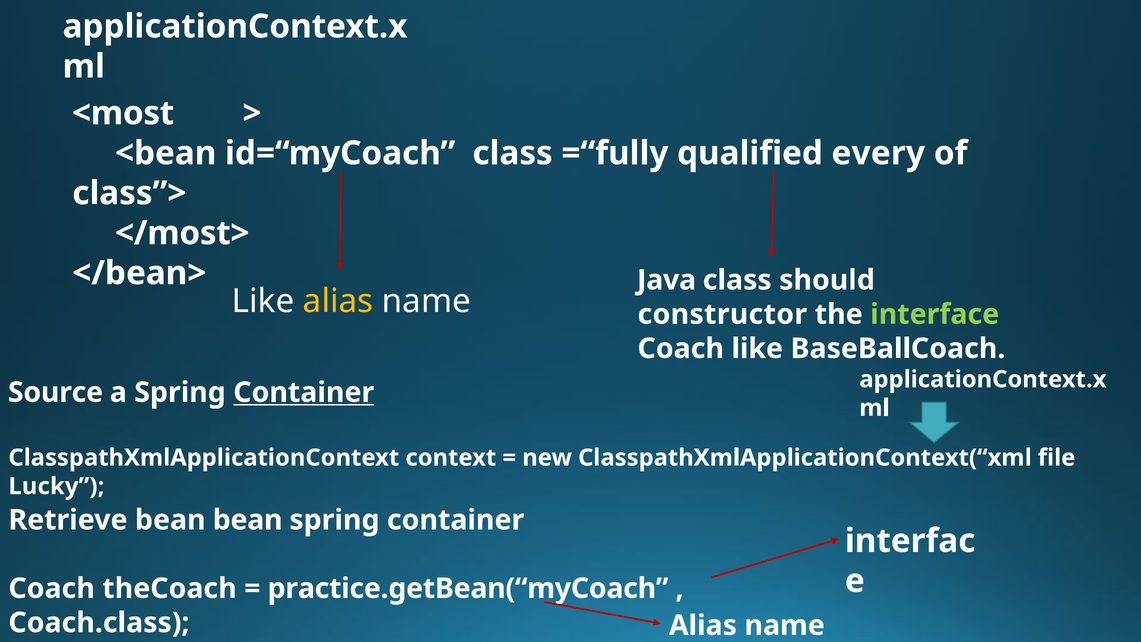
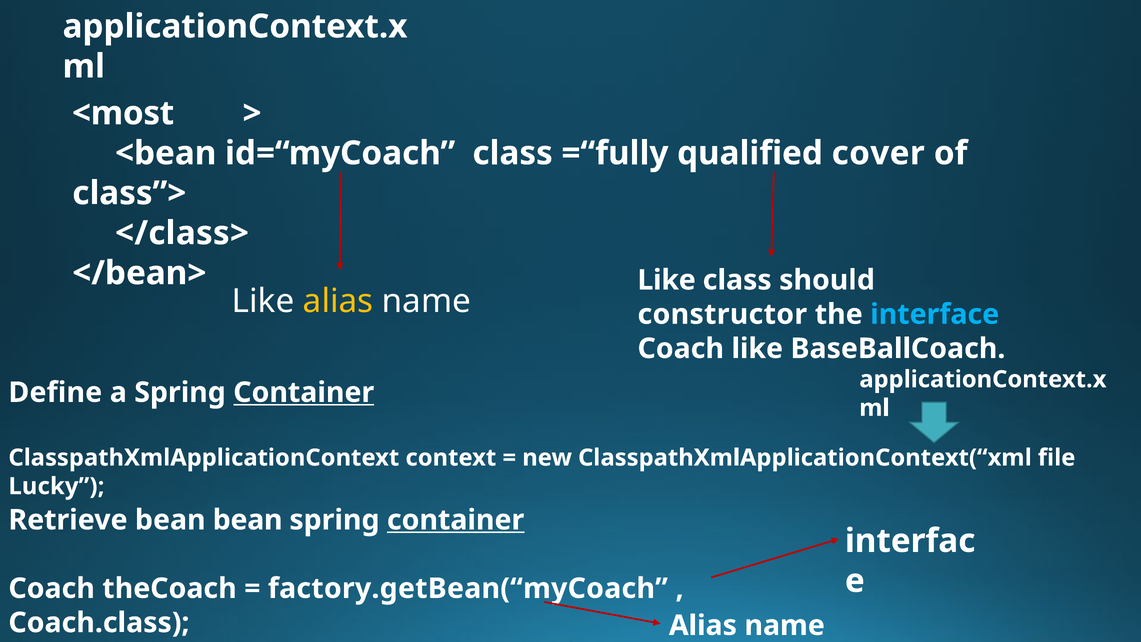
every: every -> cover (878, 153)
</most>: </most> -> </class> (182, 233)
Java: Java -> Like (667, 280)
interface colour: light green -> light blue (935, 314)
Source: Source -> Define (55, 392)
container underline: none -> present (456, 520)
practice.getBean(“myCoach: practice.getBean(“myCoach -> factory.getBean(“myCoach (468, 588)
